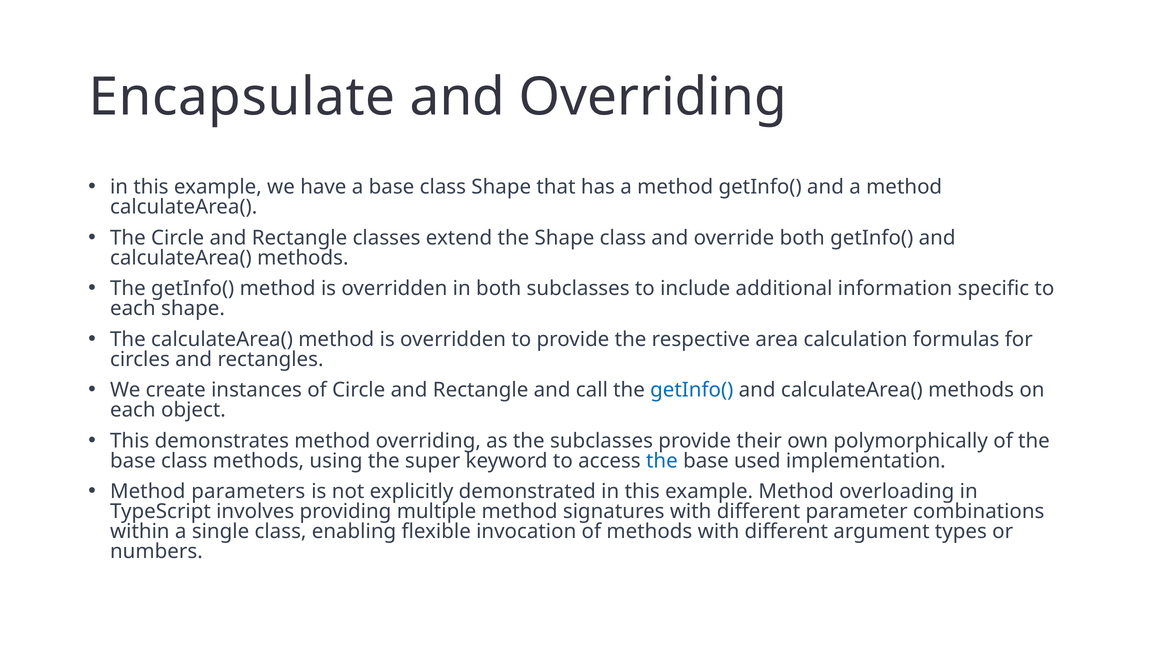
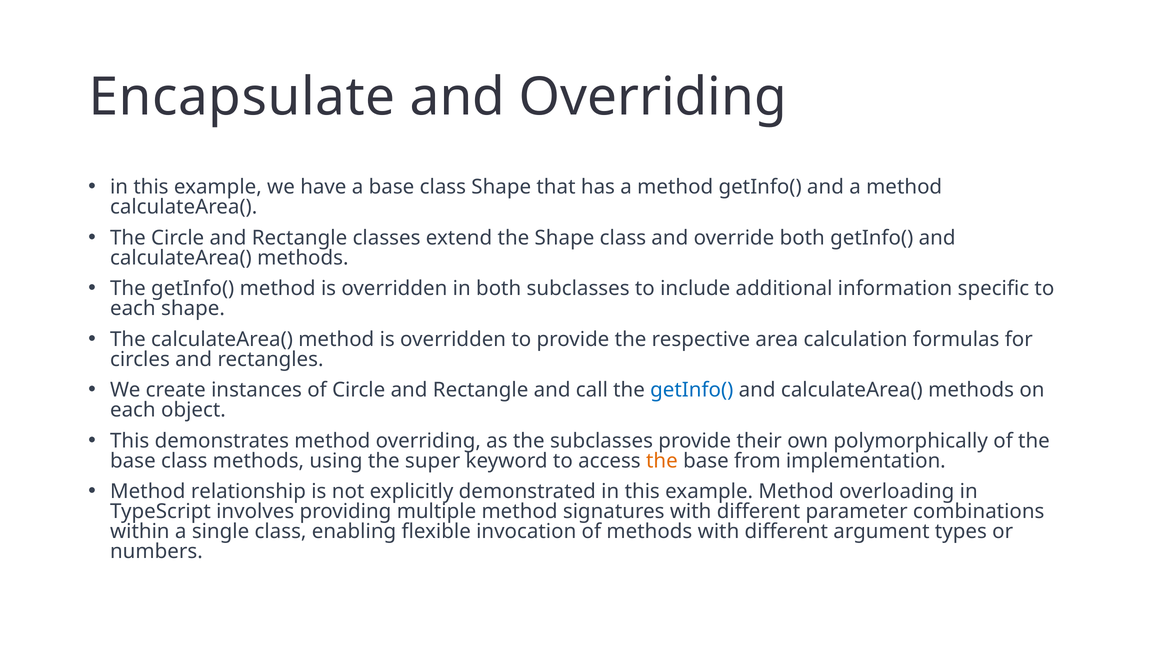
the colour: blue -> orange (662, 461)
used: used -> from (757, 461)
parameters: parameters -> relationship (248, 492)
